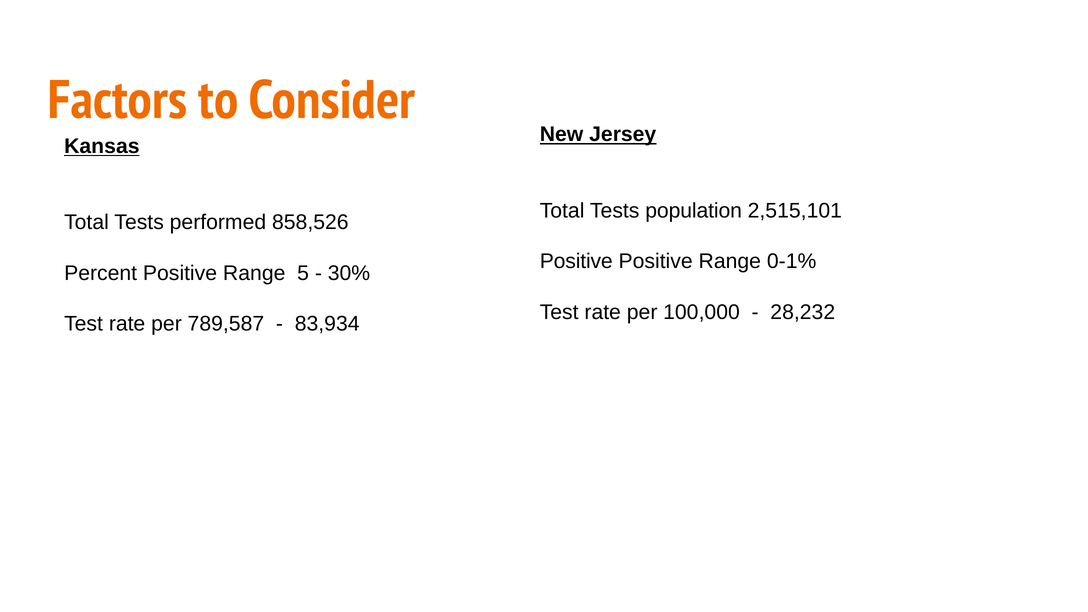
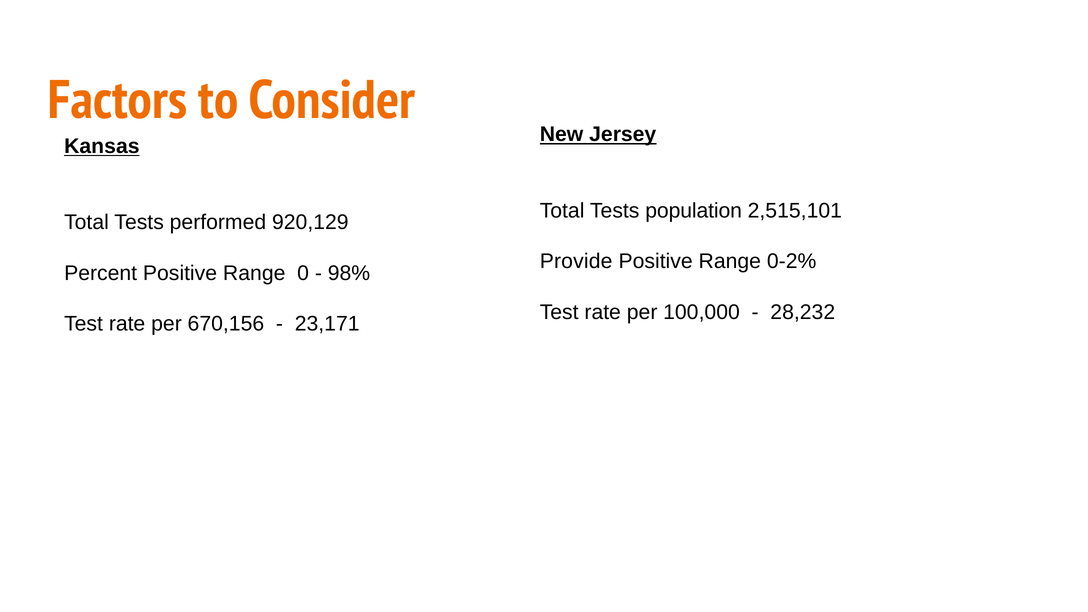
858,526: 858,526 -> 920,129 (310, 222)
Positive: Positive -> Provide (576, 261)
0-1%: 0-1% -> 0-2% (792, 261)
5: 5 -> 0 (303, 273)
30%: 30% -> 98% (349, 273)
789,587: 789,587 -> 670,156 (226, 324)
83,934: 83,934 -> 23,171 (327, 324)
